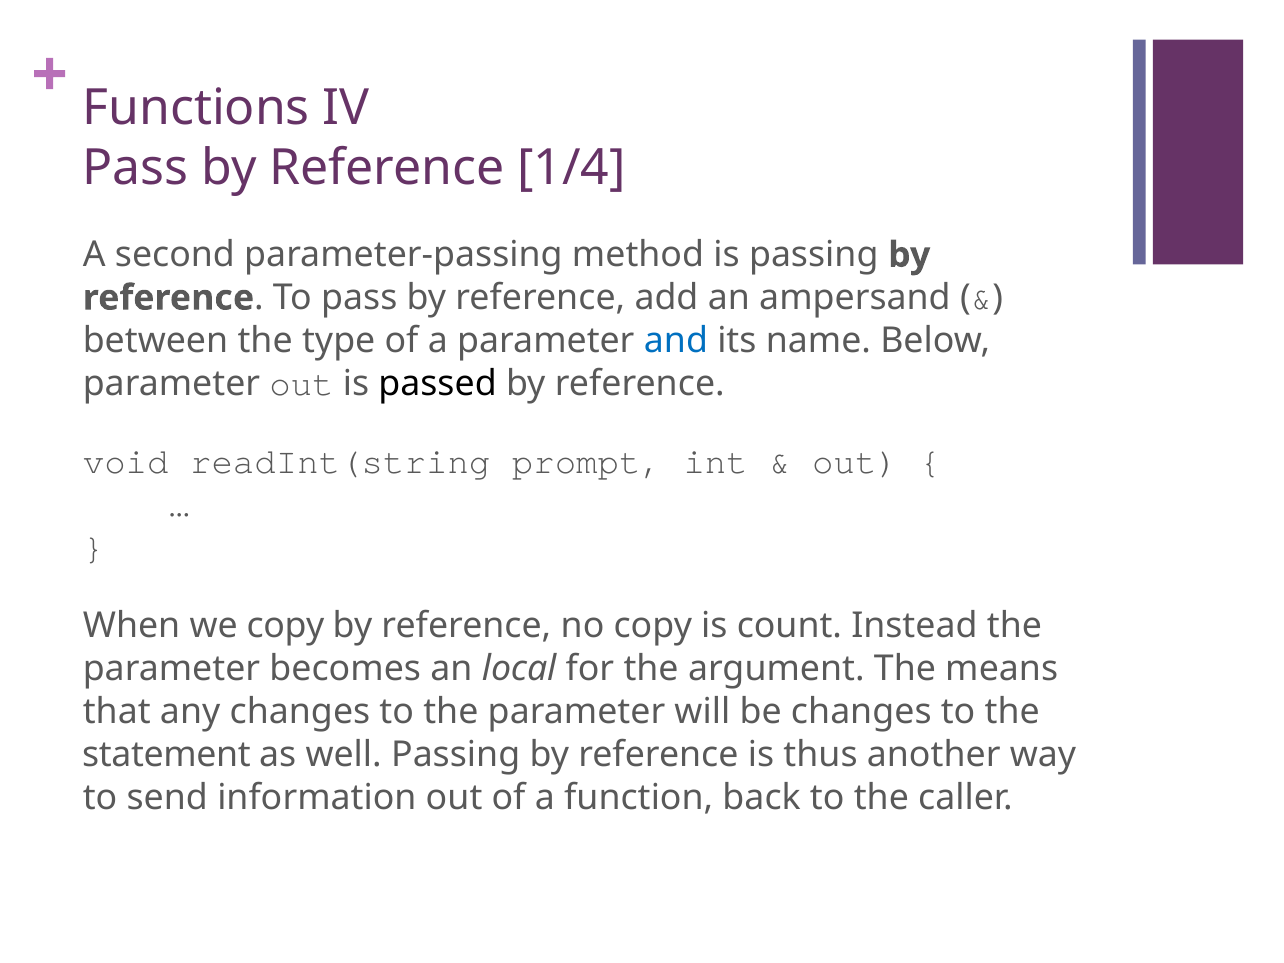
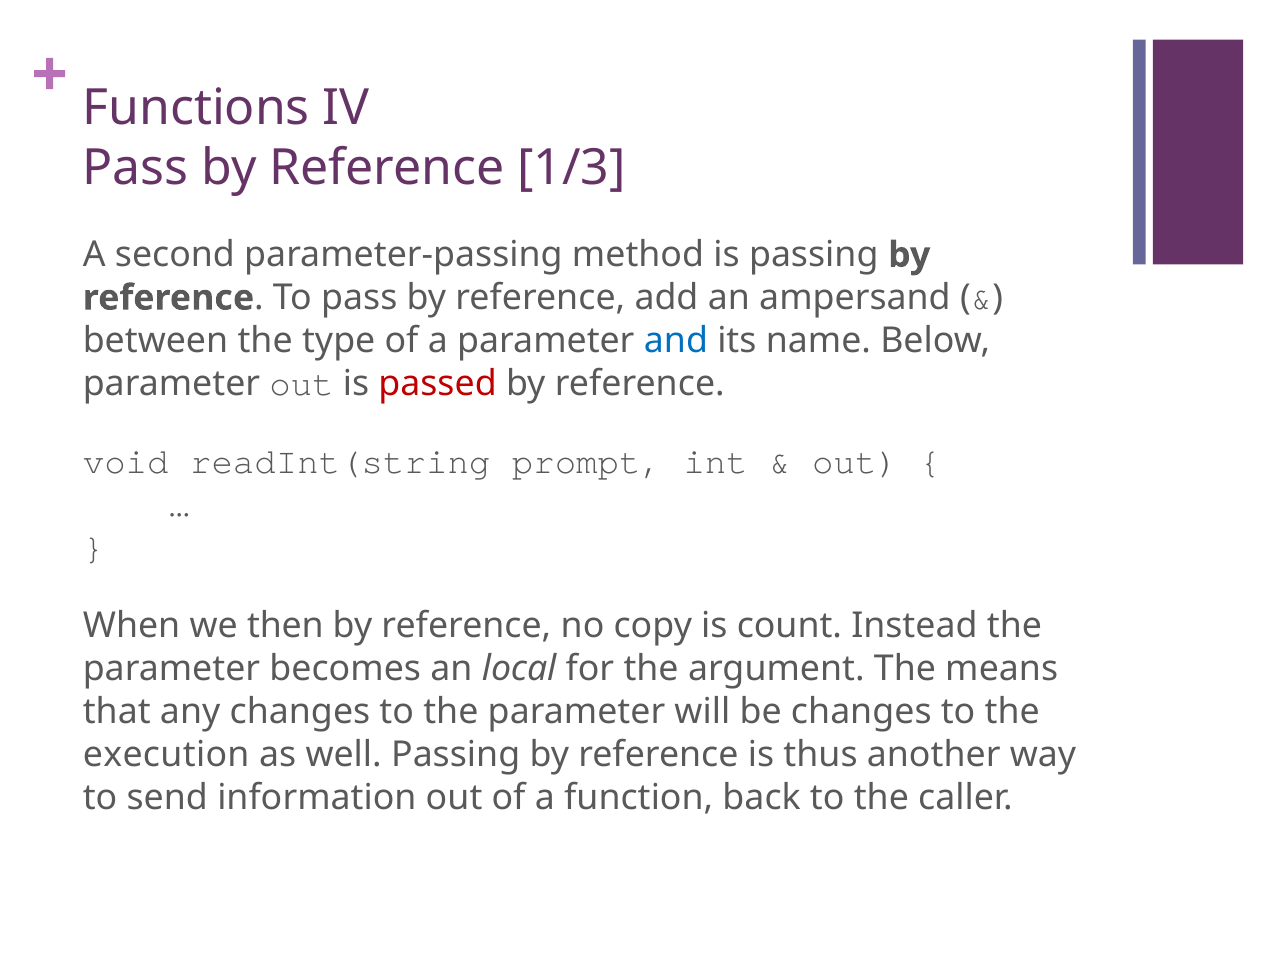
1/4: 1/4 -> 1/3 (572, 168)
passed colour: black -> red (438, 383)
we copy: copy -> then (285, 626)
statement: statement -> execution (166, 755)
